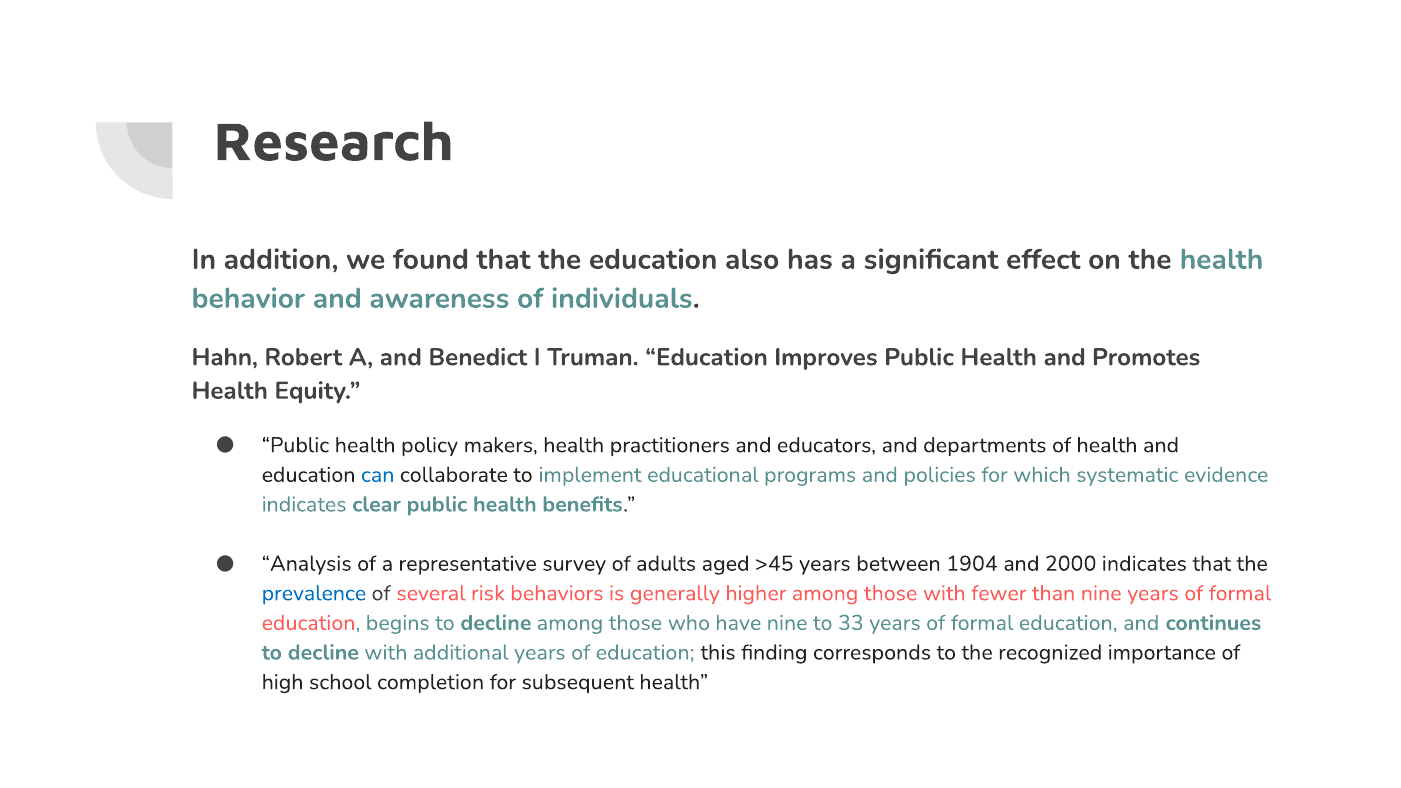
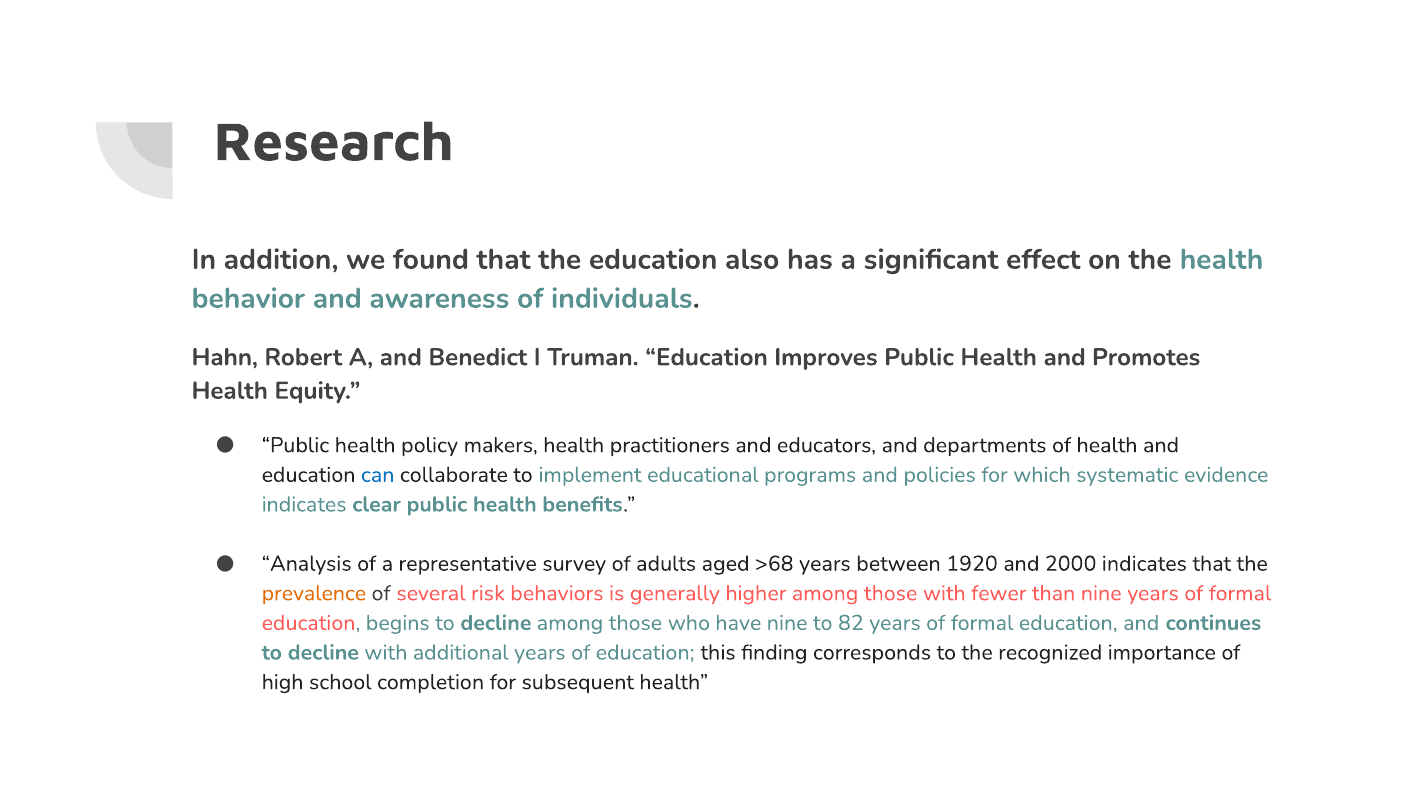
>45: >45 -> >68 (774, 564)
1904: 1904 -> 1920 (972, 564)
prevalence colour: blue -> orange (314, 593)
33: 33 -> 82 (851, 623)
